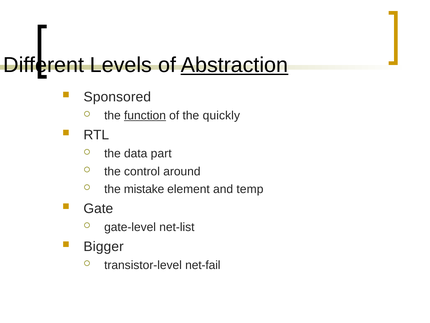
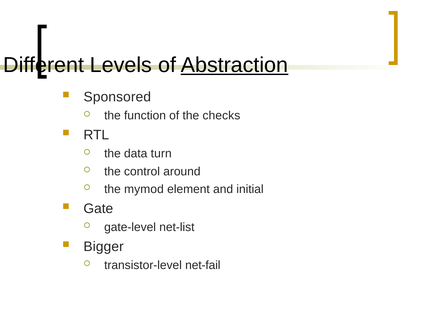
function underline: present -> none (145, 115)
quickly: quickly -> checks (221, 115)
part: part -> turn (161, 153)
mistake: mistake -> mymod (144, 189)
temp: temp -> initial (250, 189)
